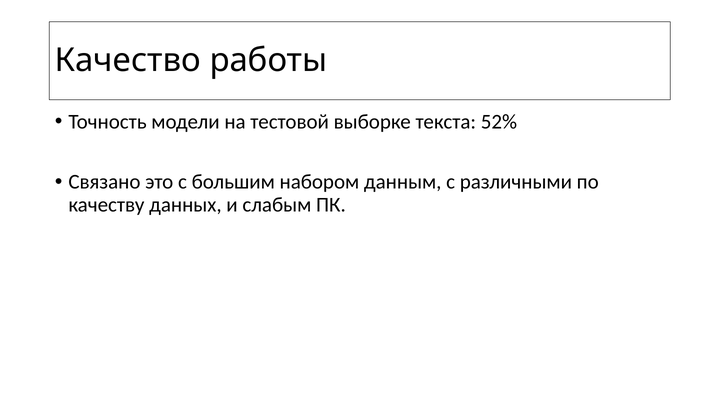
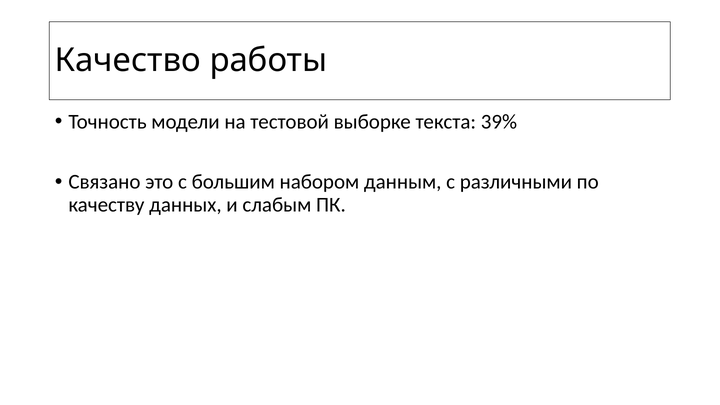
52%: 52% -> 39% (499, 122)
